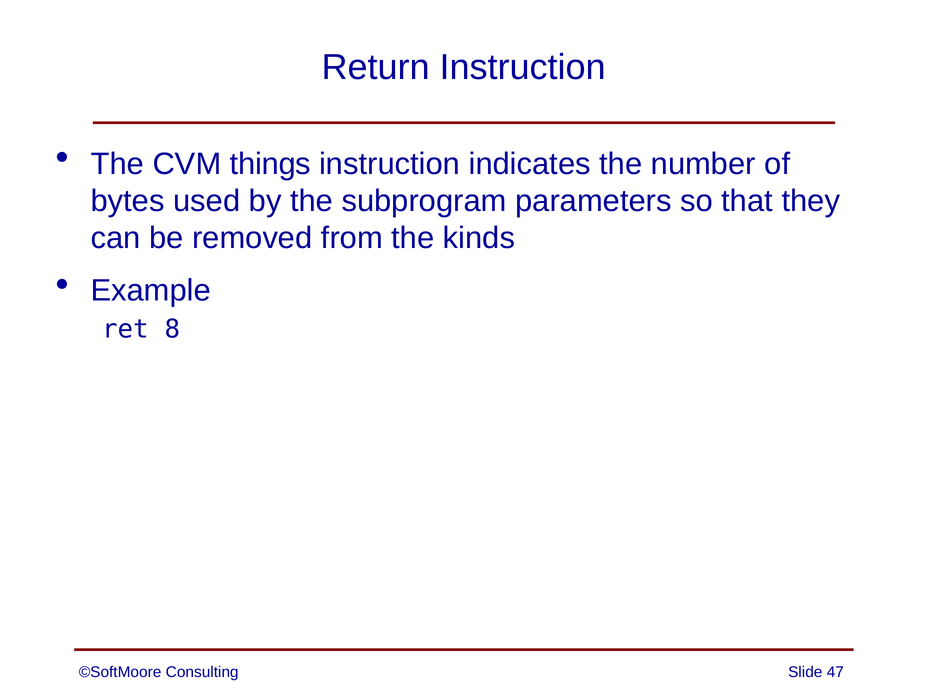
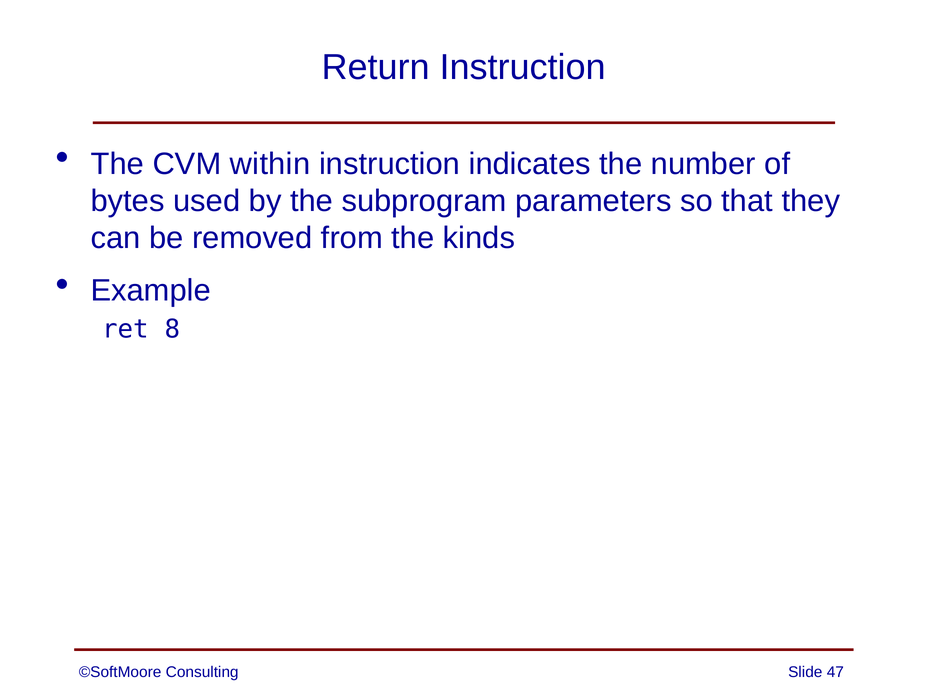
things: things -> within (270, 164)
